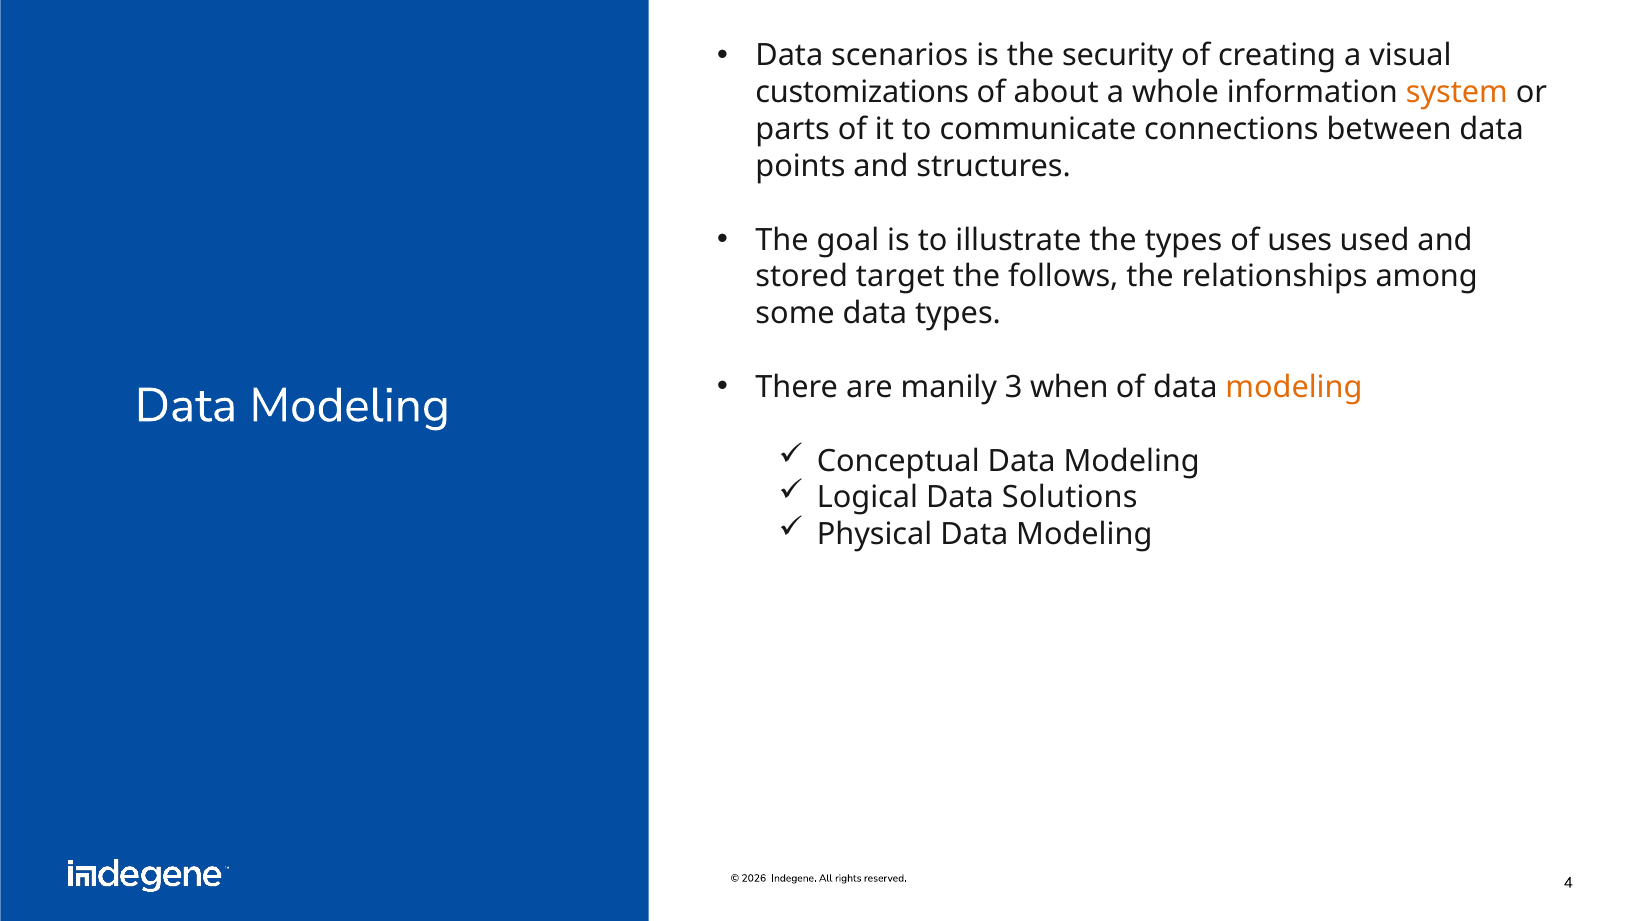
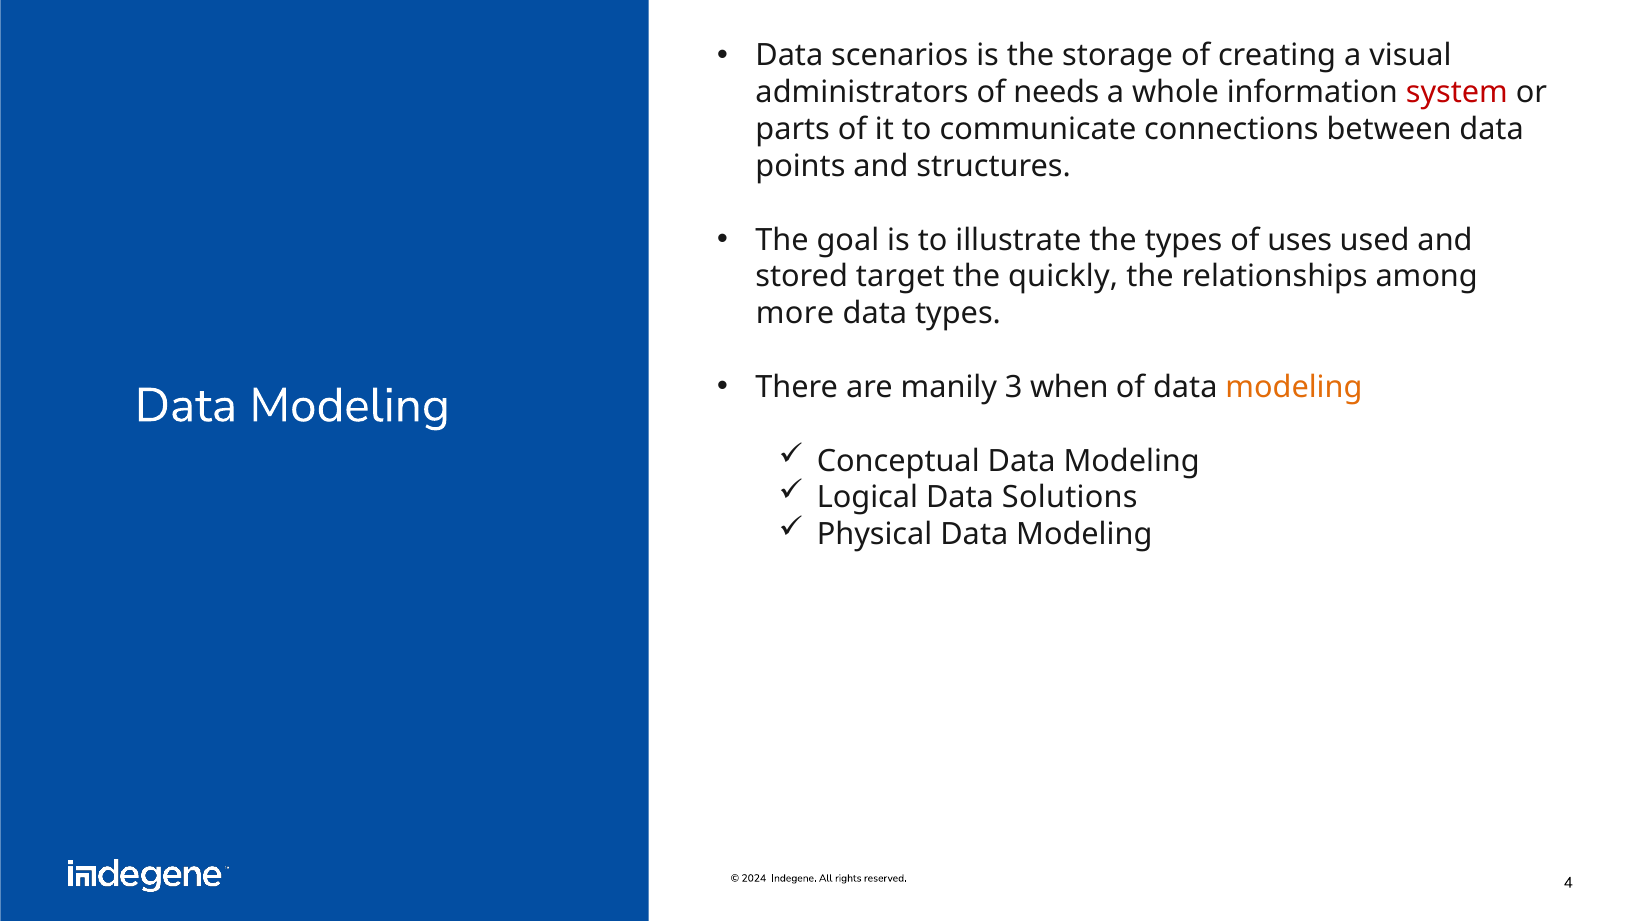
security: security -> storage (1118, 56)
customizations: customizations -> administrators (862, 92)
about: about -> needs (1056, 92)
system colour: orange -> red (1457, 92)
follows: follows -> quickly (1063, 277)
some: some -> more (795, 313)
2026: 2026 -> 2024 (754, 878)
